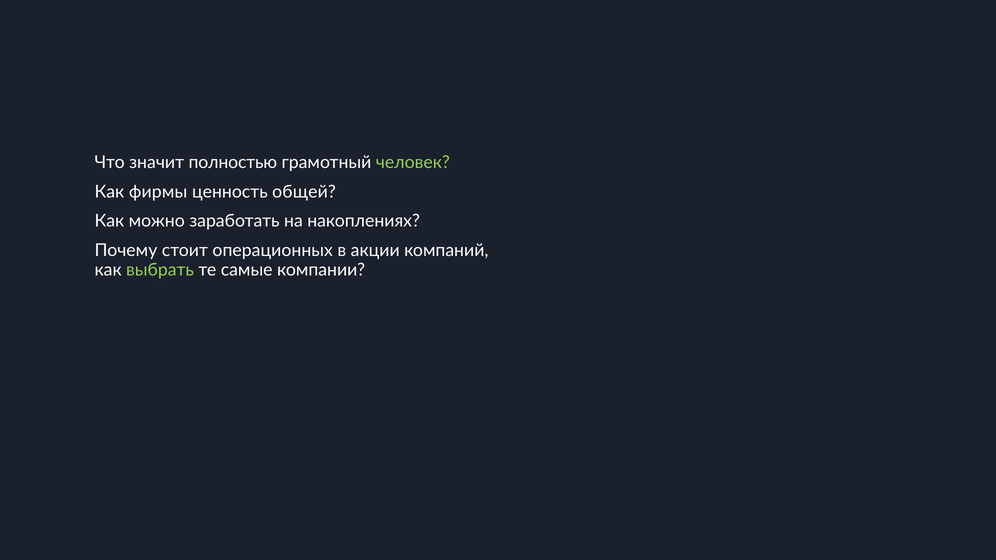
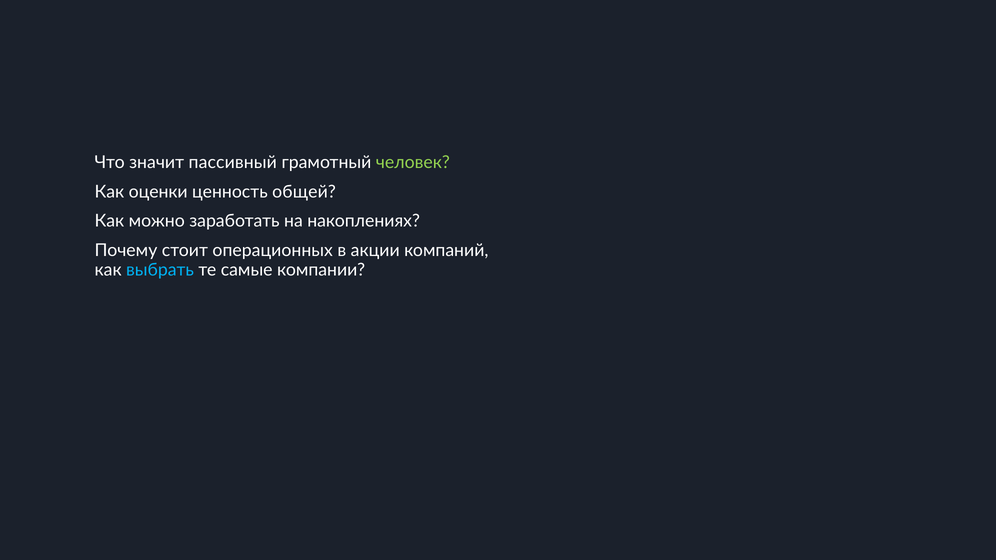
полностью: полностью -> пассивный (233, 162)
фирмы: фирмы -> оценки (158, 192)
выбрать colour: light green -> light blue (160, 270)
